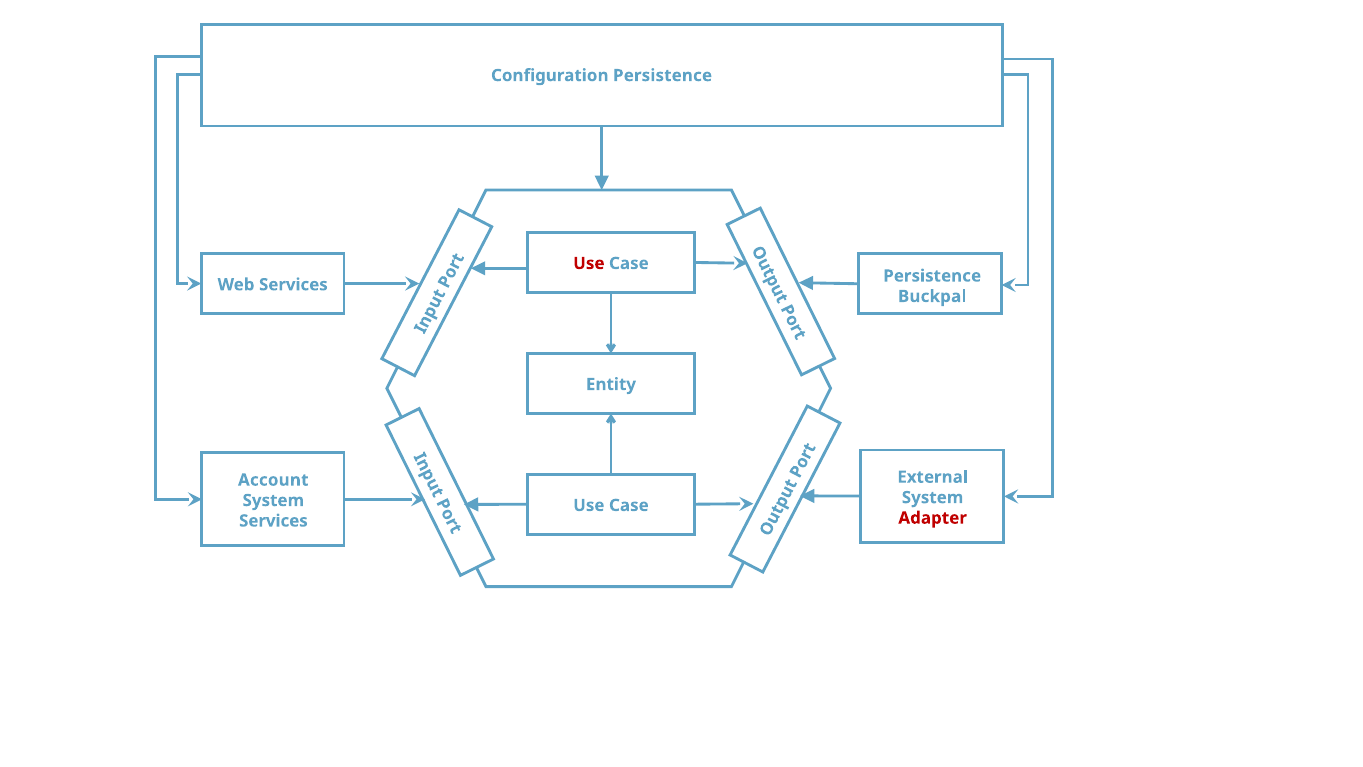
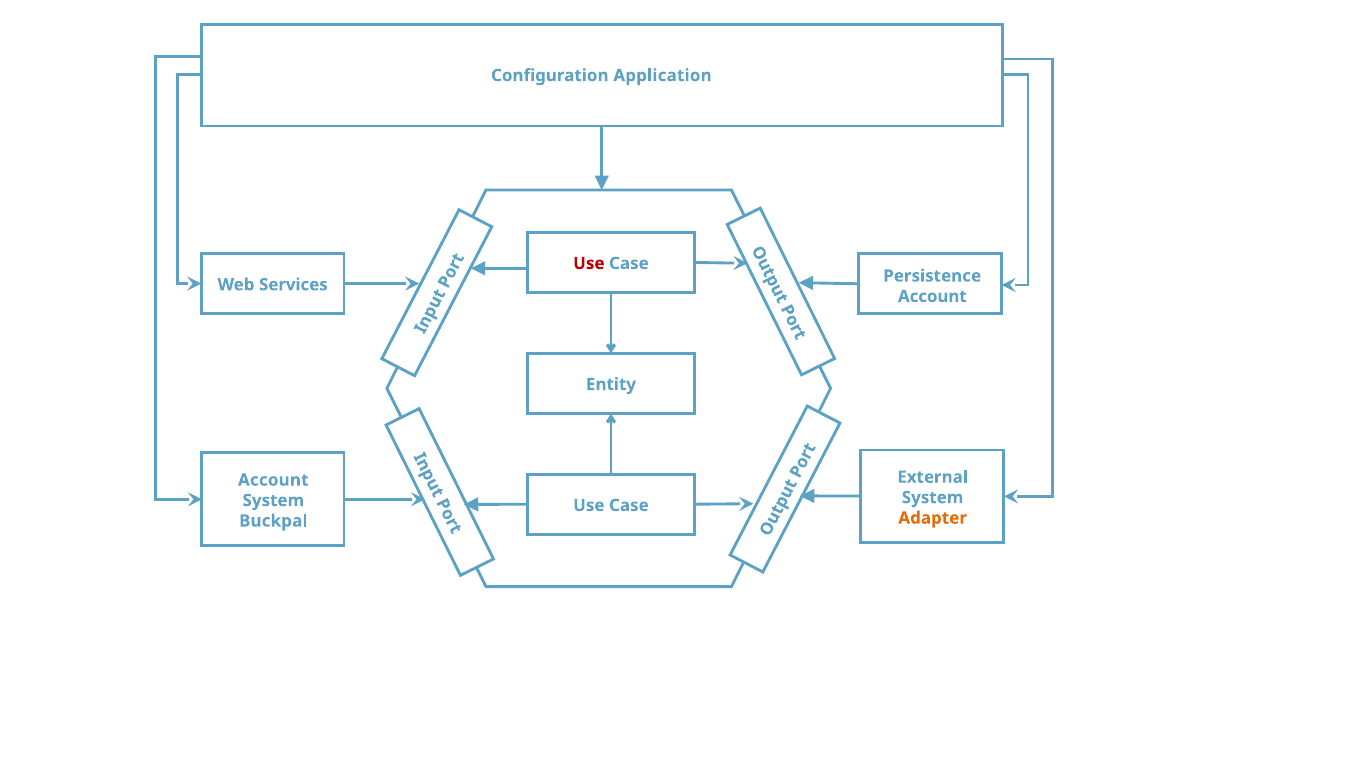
Configuration Persistence: Persistence -> Application (663, 75)
Buckpal: Buckpal -> Account (932, 296)
Adapter colour: red -> orange (933, 518)
Services: Services -> Buckpal (273, 521)
